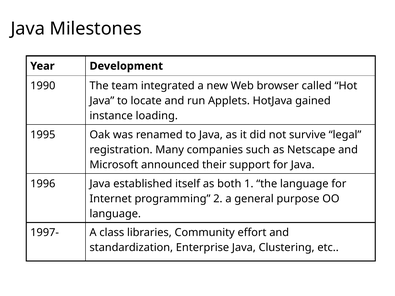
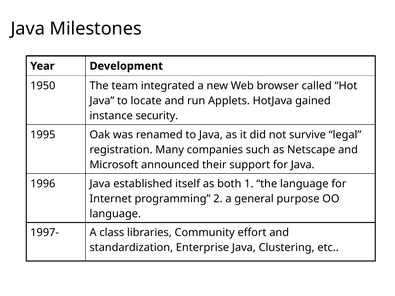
1990: 1990 -> 1950 (43, 86)
loading: loading -> security (157, 116)
